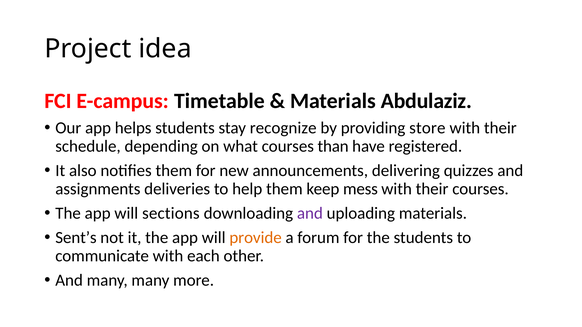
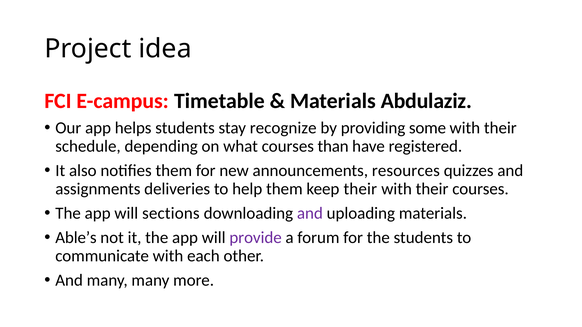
store: store -> some (428, 128)
delivering: delivering -> resources (406, 171)
keep mess: mess -> their (360, 189)
Sent’s: Sent’s -> Able’s (76, 238)
provide colour: orange -> purple (256, 238)
